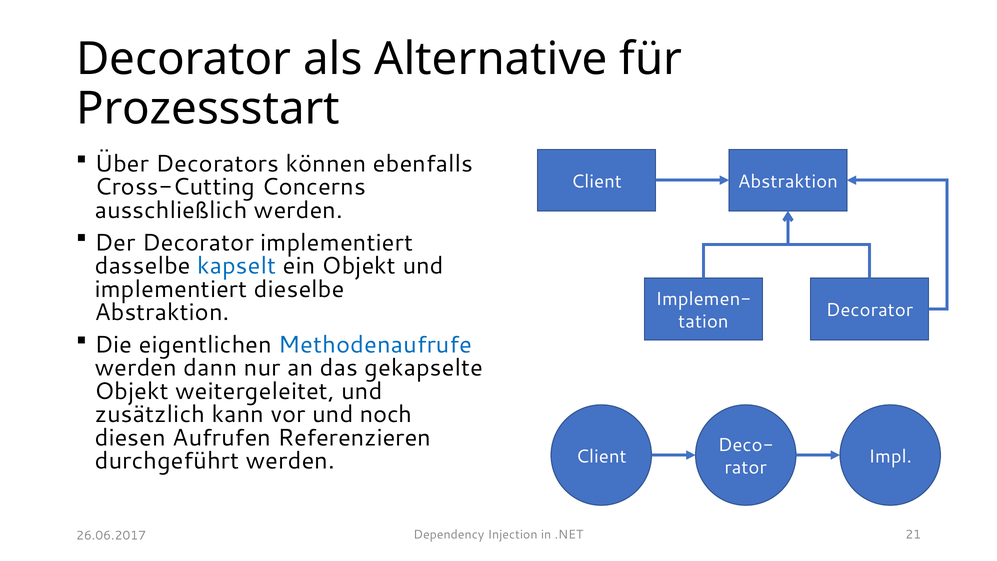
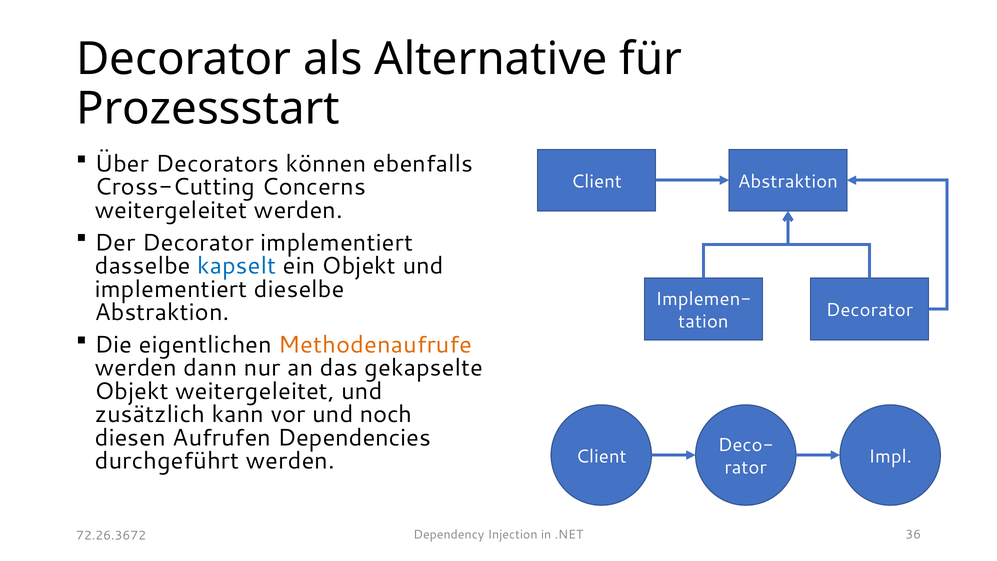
ausschließlich: ausschließlich -> weitergeleitet (171, 210)
Methodenaufrufe colour: blue -> orange (375, 345)
Referenzieren: Referenzieren -> Dependencies (354, 438)
21: 21 -> 36 (913, 534)
26.06.2017: 26.06.2017 -> 72.26.3672 (111, 536)
